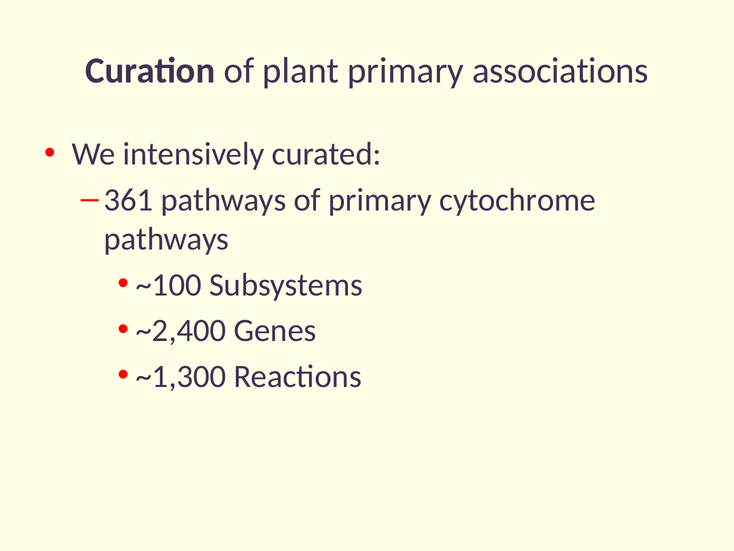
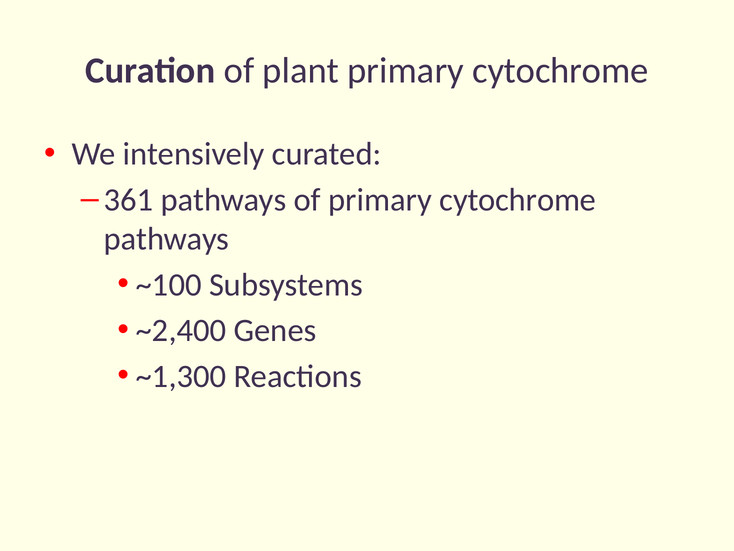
plant primary associations: associations -> cytochrome (560, 70)
